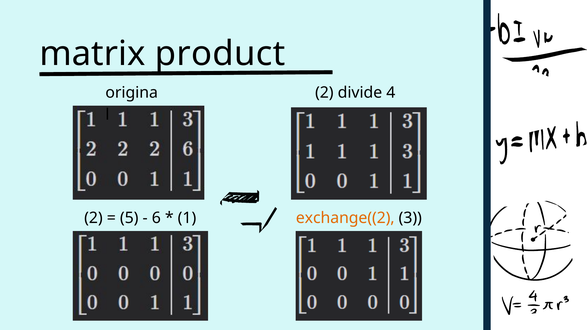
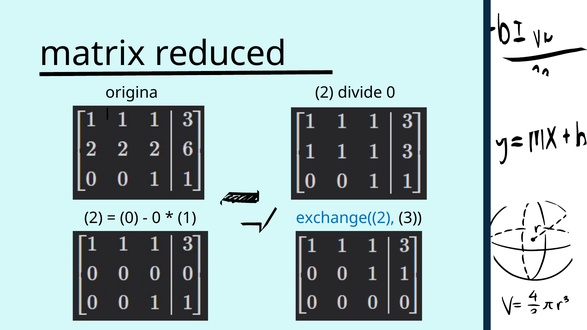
product: product -> reduced (220, 54)
divide 4: 4 -> 0 (391, 93)
5: 5 -> 0 (129, 218)
6: 6 -> 0 (156, 218)
exchange((2 colour: orange -> blue (345, 218)
